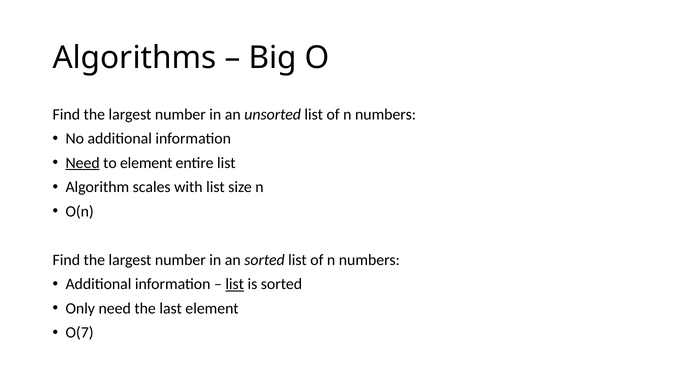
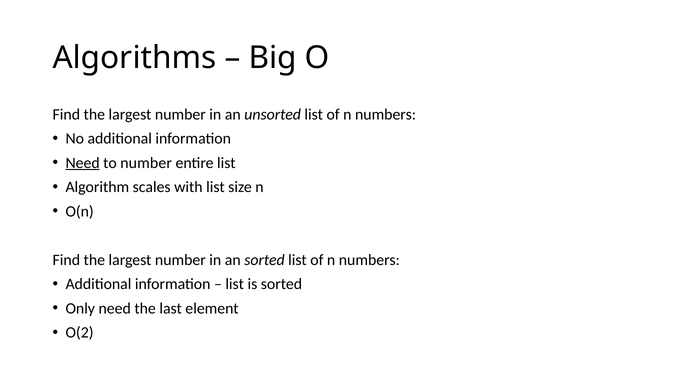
to element: element -> number (146, 163)
list underline: present -> none (235, 284)
O(7: O(7 -> O(2 (80, 333)
